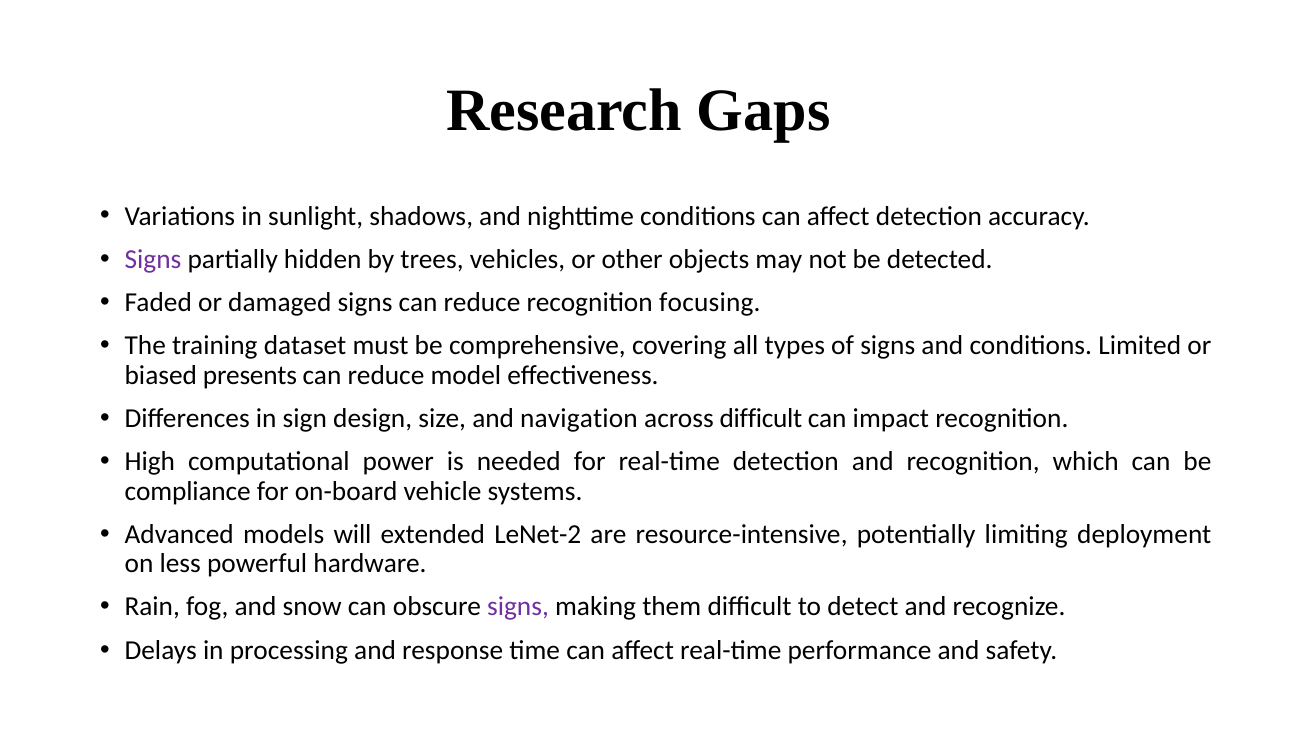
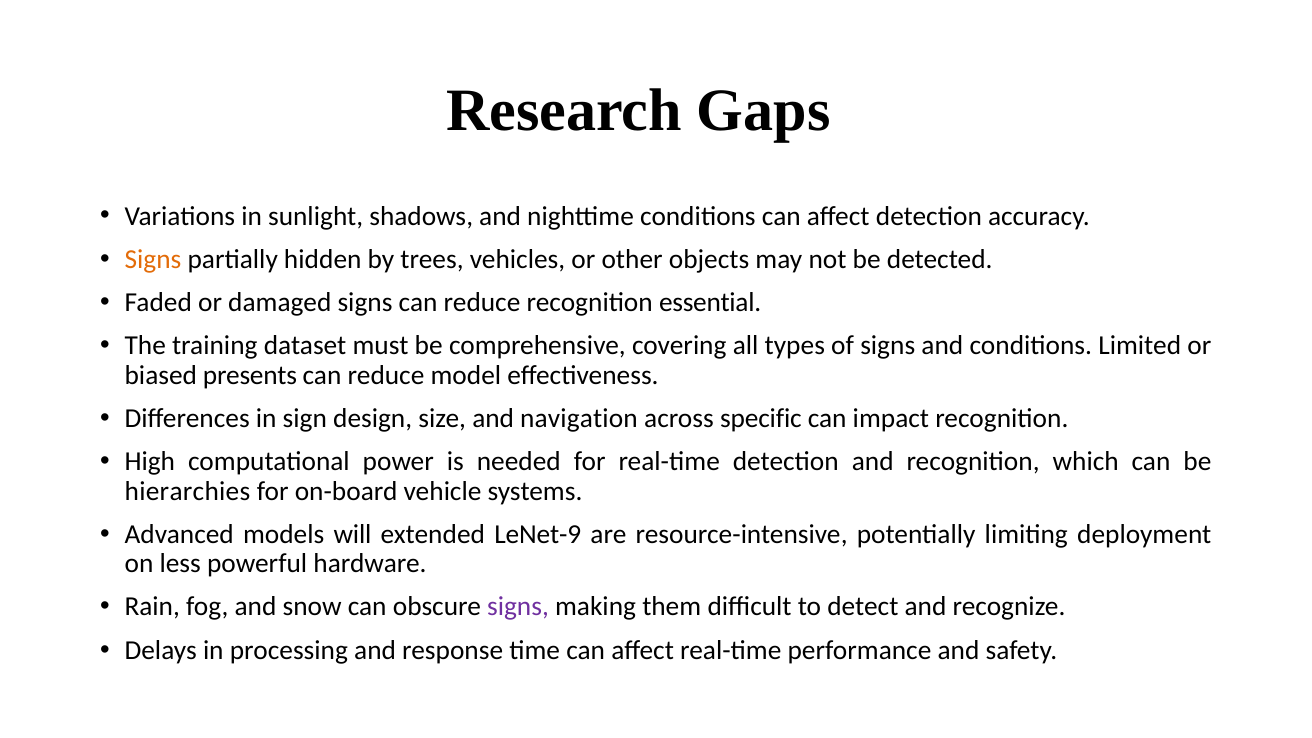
Signs colour: purple -> orange (153, 259)
focusing: focusing -> essential (710, 302)
across difficult: difficult -> specific (761, 418)
compliance: compliance -> hierarchies (187, 491)
LeNet-2: LeNet-2 -> LeNet-9 (538, 534)
